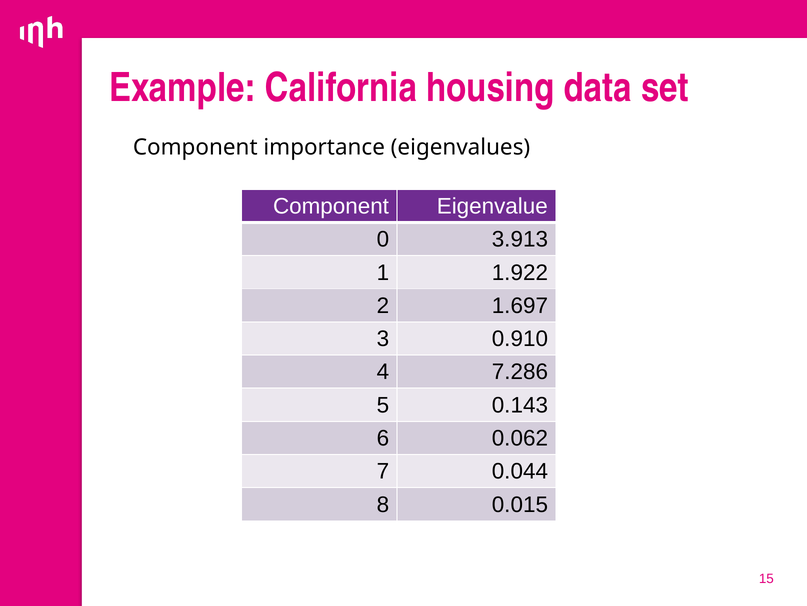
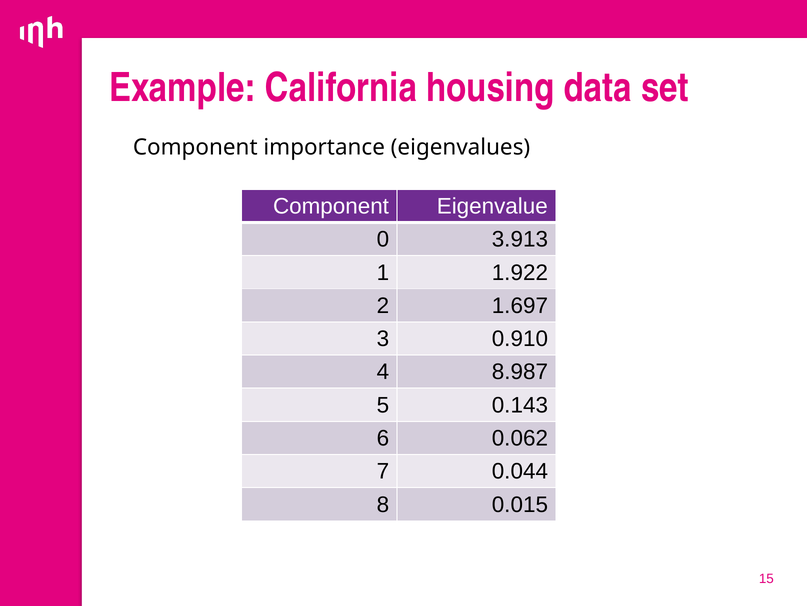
7.286: 7.286 -> 8.987 (520, 372)
